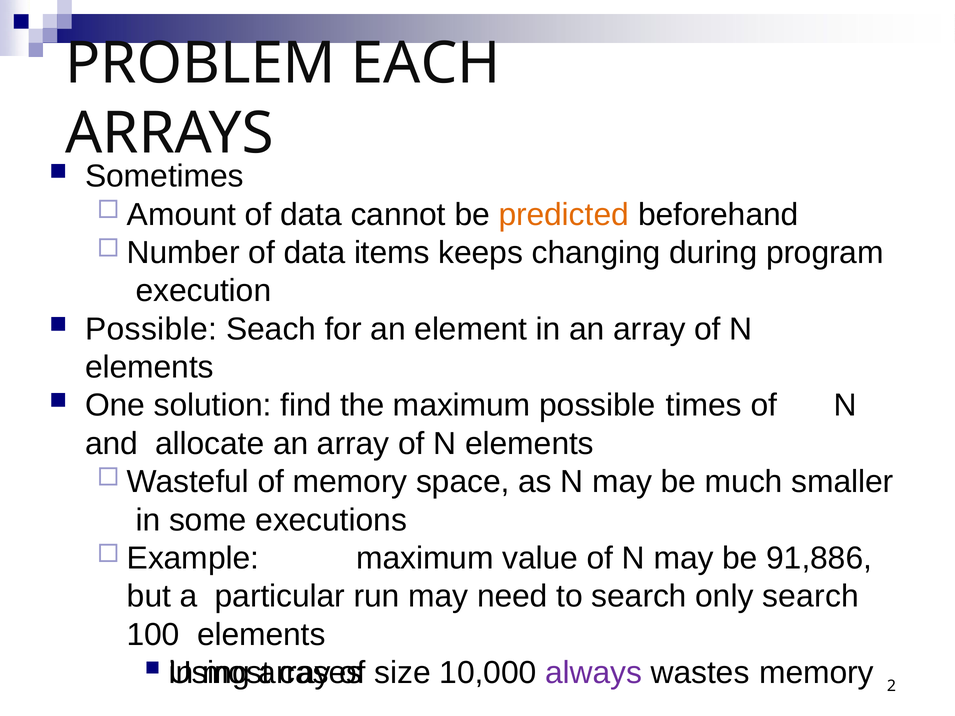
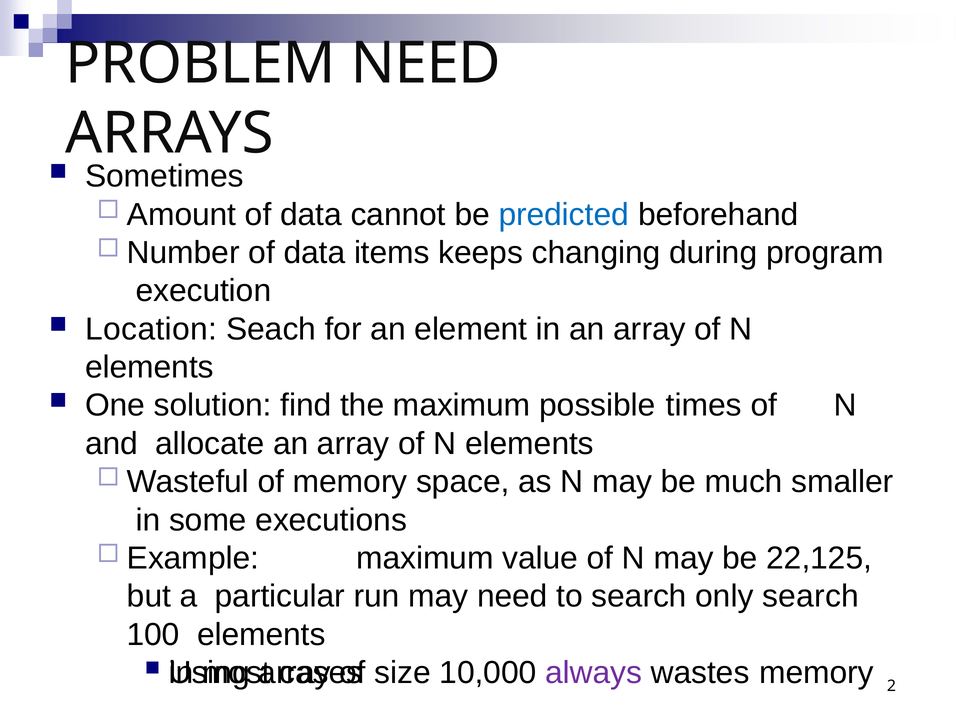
PROBLEM EACH: EACH -> NEED (426, 64)
predicted colour: orange -> blue (564, 215)
Possible: Possible -> Location (151, 329)
91,886: 91,886 -> 22,125 (819, 558)
